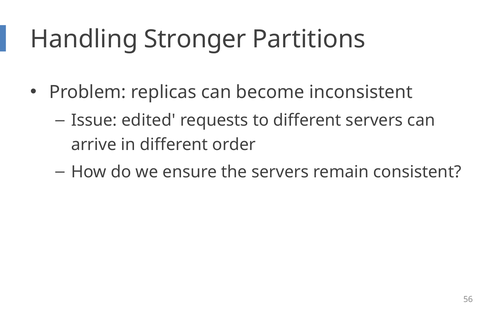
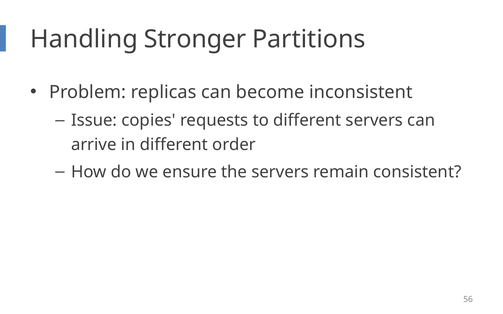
edited: edited -> copies (149, 121)
